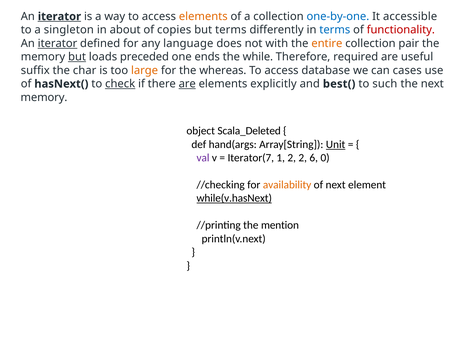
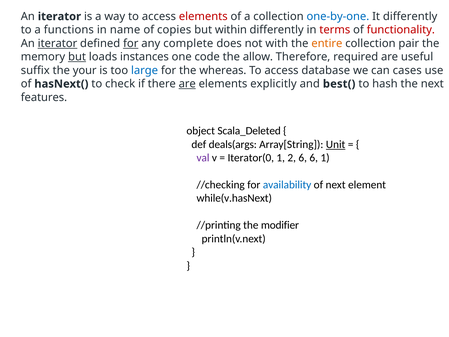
iterator underline: present -> none (59, 16)
elements colour: orange -> red (203, 16)
It accessible: accessible -> differently (410, 16)
singleton: singleton -> functions (69, 30)
about: about -> name (125, 30)
but terms: terms -> within (231, 30)
terms colour: blue -> red (335, 30)
for underline: none -> present (131, 43)
language: language -> complete (188, 43)
preceded: preceded -> instances (144, 57)
ends: ends -> code (207, 57)
while: while -> allow (258, 57)
char: char -> your (85, 70)
large colour: orange -> blue (145, 70)
check underline: present -> none (120, 84)
such: such -> hash (385, 84)
memory: memory -> features (44, 97)
hand(args: hand(args -> deals(args (233, 144)
Iterator(7: Iterator(7 -> Iterator(0 (251, 158)
2 2: 2 -> 6 (303, 158)
6 0: 0 -> 1 (325, 158)
availability colour: orange -> blue (287, 185)
while(v.hasNext underline: present -> none (234, 198)
mention: mention -> modifier (280, 225)
